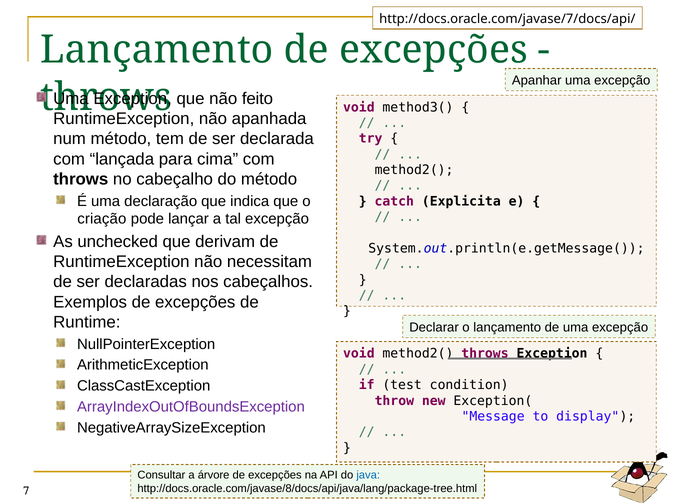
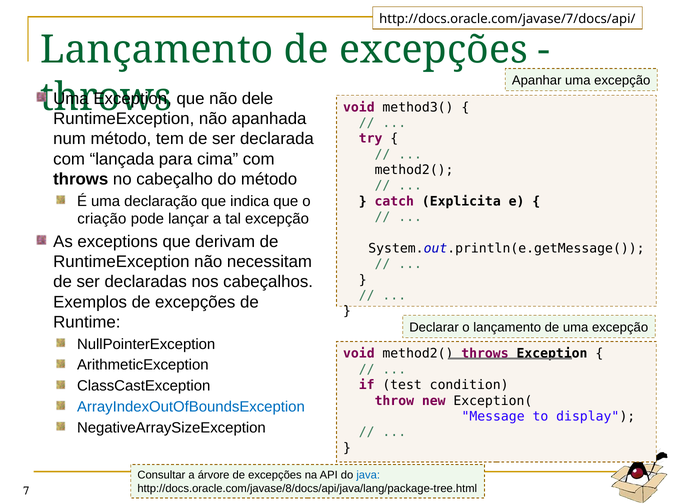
feito: feito -> dele (257, 99)
unchecked: unchecked -> exceptions (118, 242)
ArrayIndexOutOfBoundsException colour: purple -> blue (191, 407)
